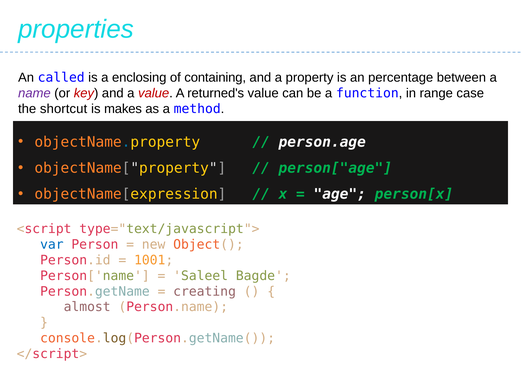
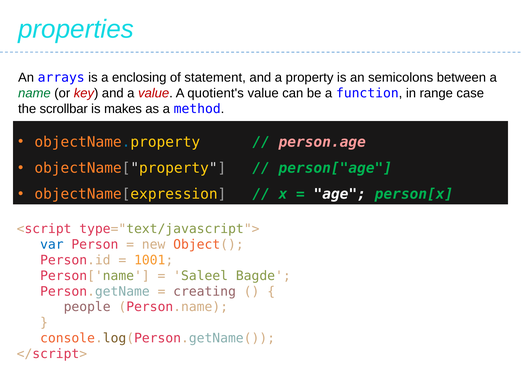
called: called -> arrays (61, 77)
containing: containing -> statement (215, 77)
percentage: percentage -> semicolons (401, 77)
name colour: purple -> green (34, 93)
returned's: returned's -> quotient's (216, 93)
shortcut: shortcut -> scrollbar (64, 109)
person.age colour: white -> pink (322, 142)
almost: almost -> people (87, 307)
